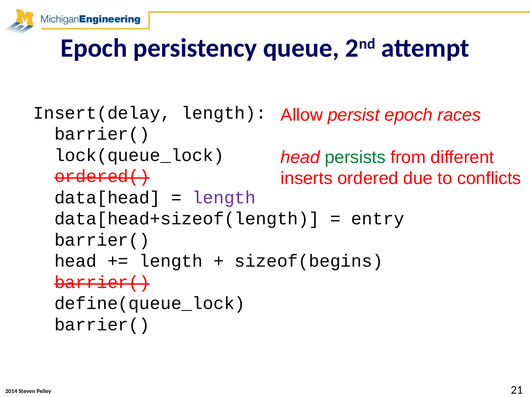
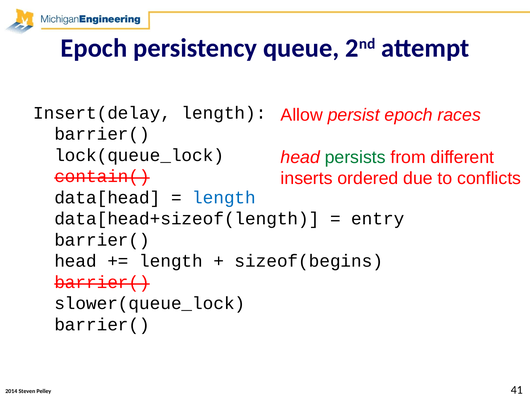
ordered(: ordered( -> contain( (102, 177)
length colour: purple -> blue (224, 198)
define(queue_lock: define(queue_lock -> slower(queue_lock (150, 304)
21: 21 -> 41 (517, 390)
